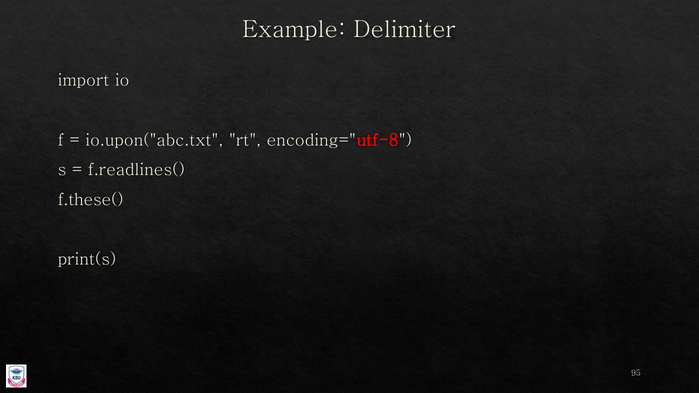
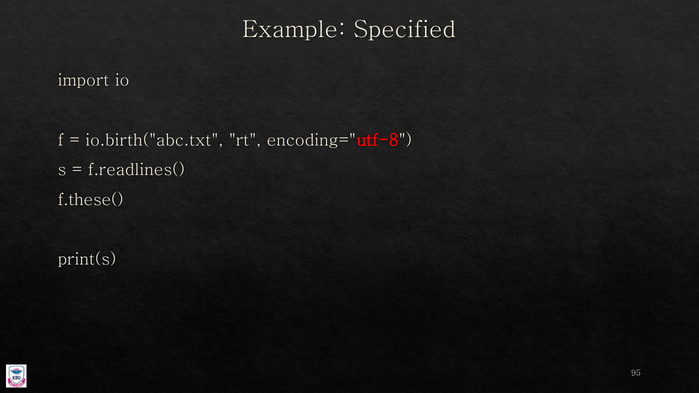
Delimiter: Delimiter -> Specified (405, 30)
io.upon("abc.txt: io.upon("abc.txt -> io.birth("abc.txt (154, 140)
